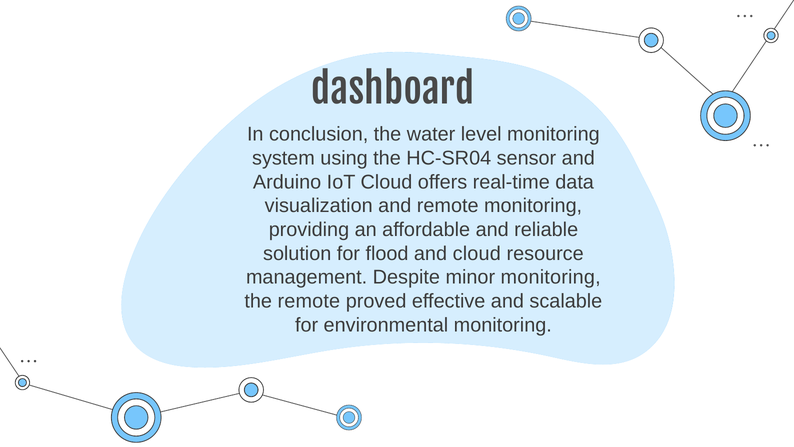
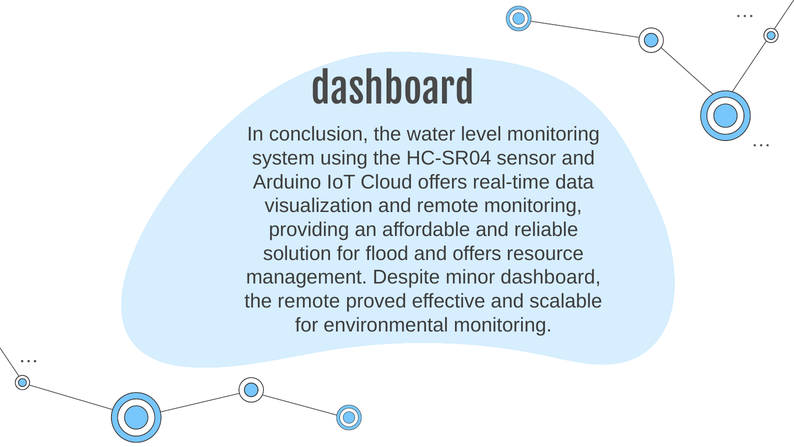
and cloud: cloud -> offers (477, 253)
minor monitoring: monitoring -> dashboard (551, 277)
